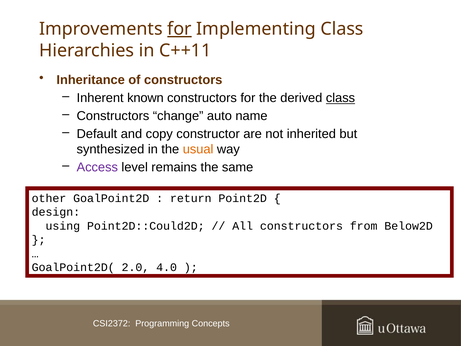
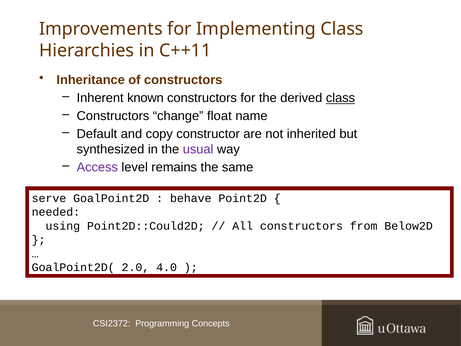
for underline: present -> none (179, 29)
auto: auto -> float (219, 116)
usual colour: orange -> purple (198, 149)
other: other -> serve (49, 198)
return: return -> behave (191, 198)
design: design -> needed (56, 212)
